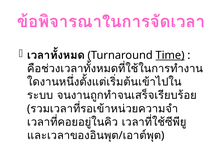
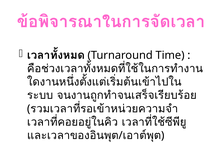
Time underline: present -> none (170, 55)
